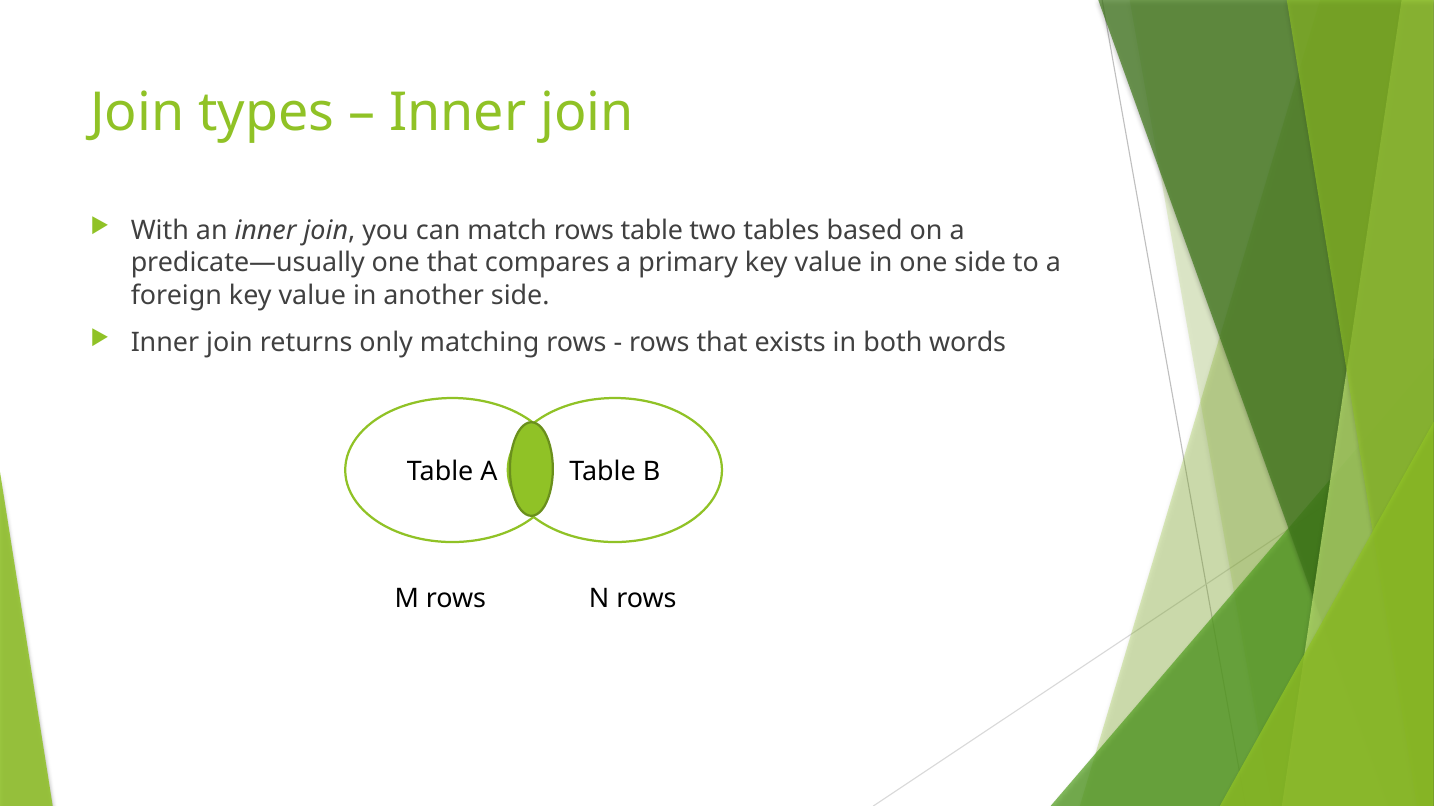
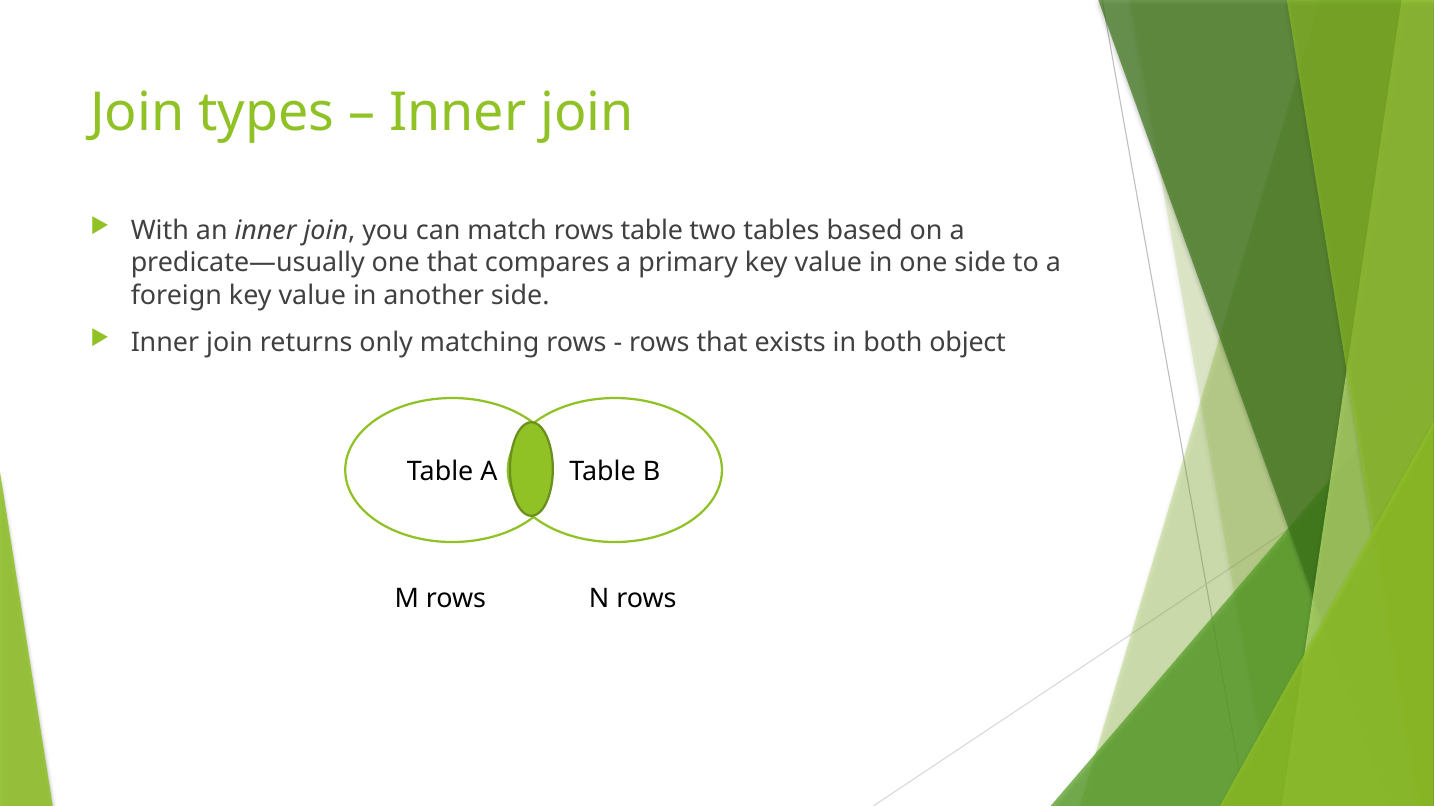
words: words -> object (968, 343)
